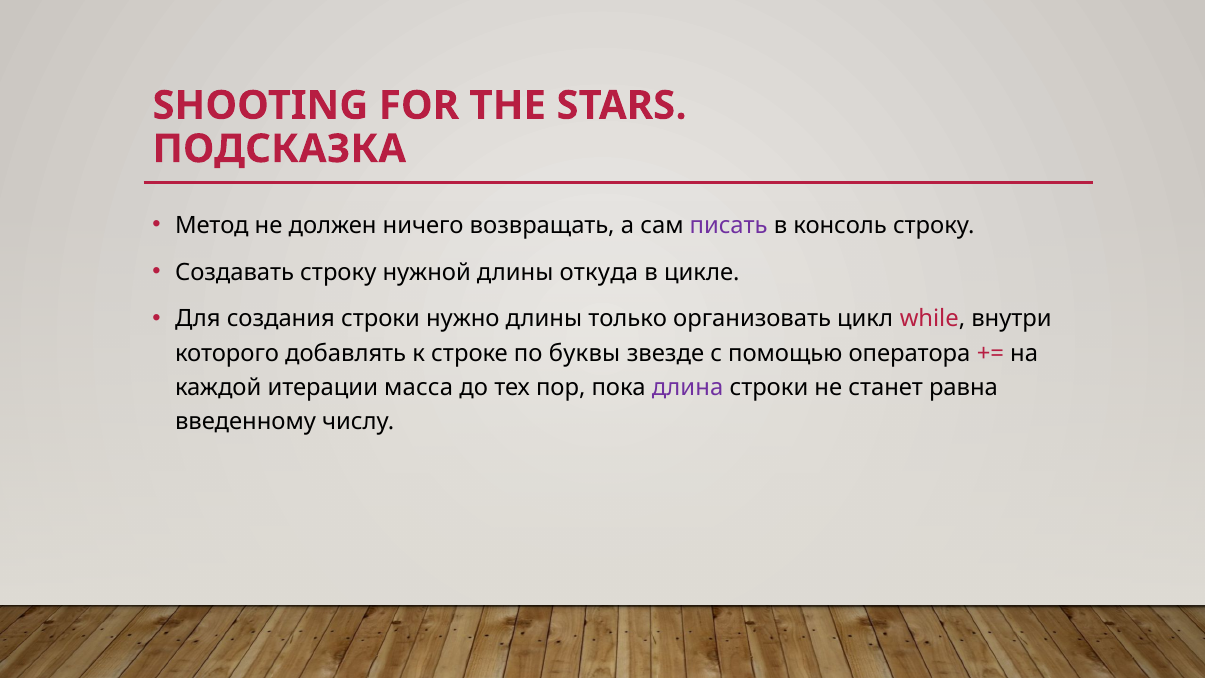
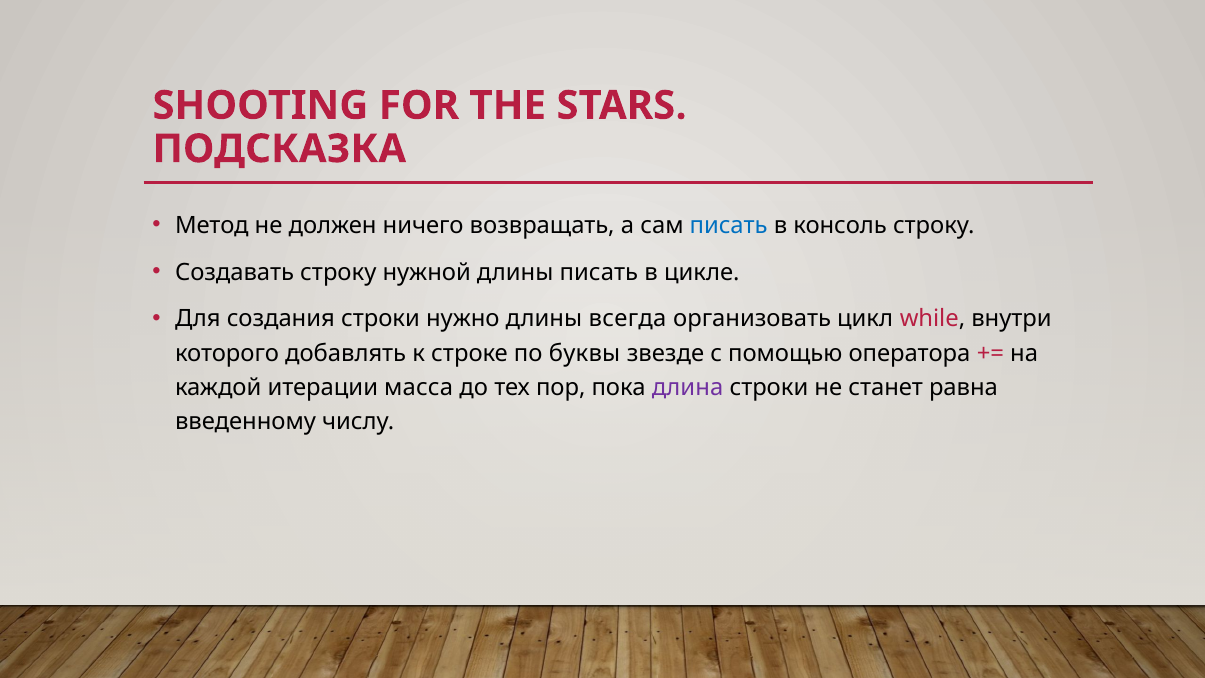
писать colour: purple -> blue (729, 225)
длины откуда: откуда -> писать (599, 272)
только: только -> всегда (628, 319)
